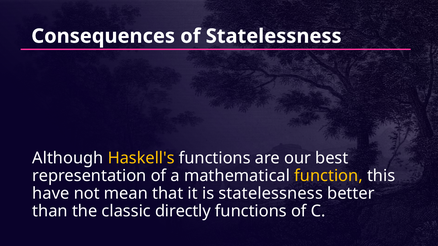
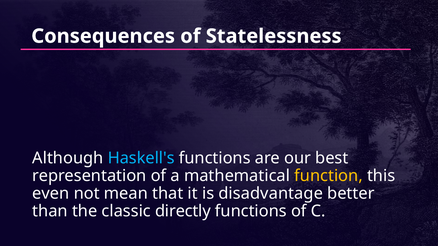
Haskell's colour: yellow -> light blue (141, 158)
have: have -> even (51, 194)
is statelessness: statelessness -> disadvantage (271, 194)
